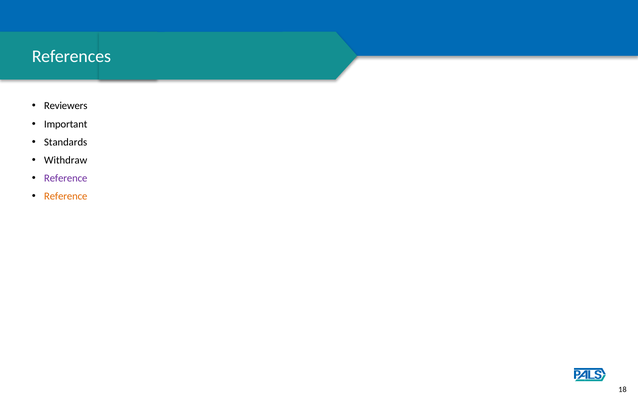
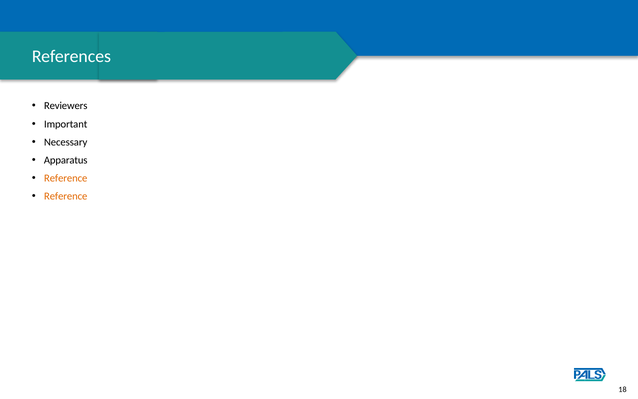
Standards: Standards -> Necessary (66, 142)
Withdraw: Withdraw -> Apparatus (66, 160)
Reference colour: purple -> orange (66, 178)
